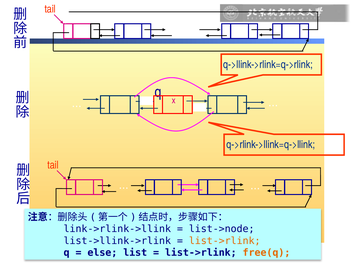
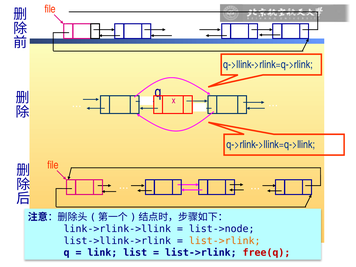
tail: tail -> file (50, 9)
tail: tail -> file (53, 165)
else: else -> link (102, 253)
free(q colour: orange -> red (266, 253)
